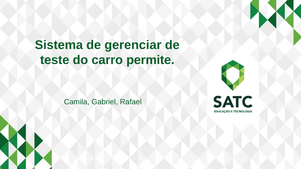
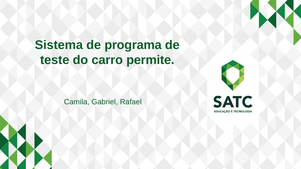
gerenciar: gerenciar -> programa (133, 45)
